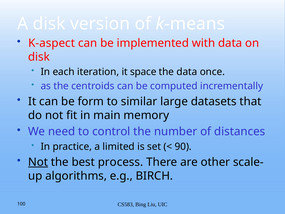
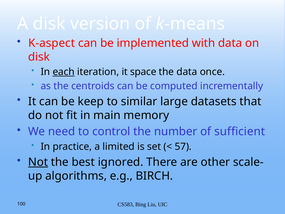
each underline: none -> present (64, 72)
form: form -> keep (91, 101)
distances: distances -> sufficient (240, 131)
90: 90 -> 57 (183, 146)
process: process -> ignored (121, 162)
